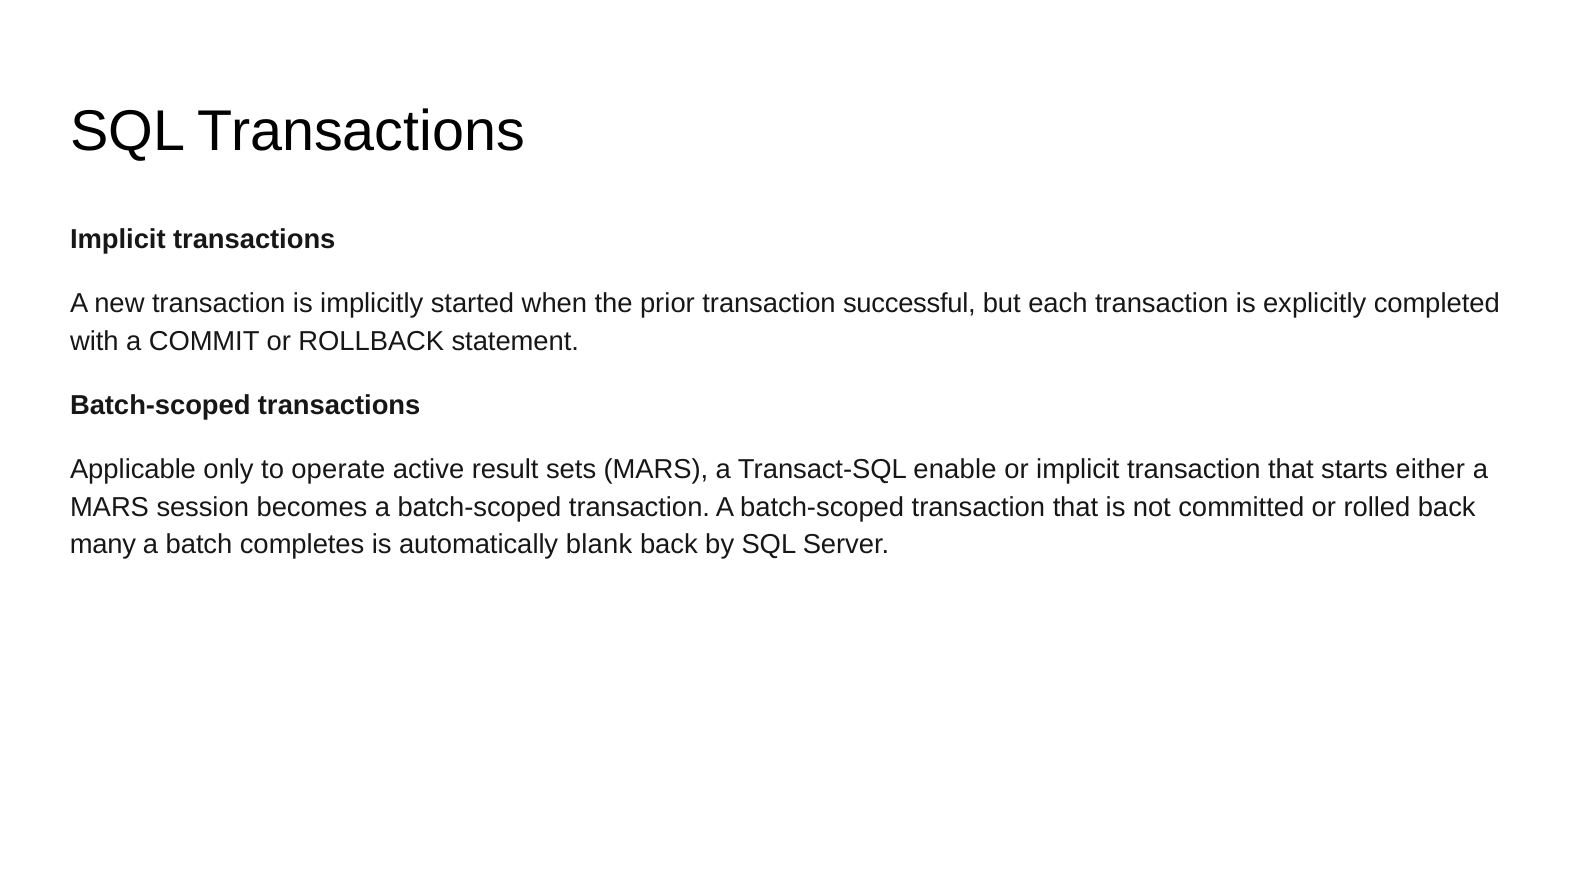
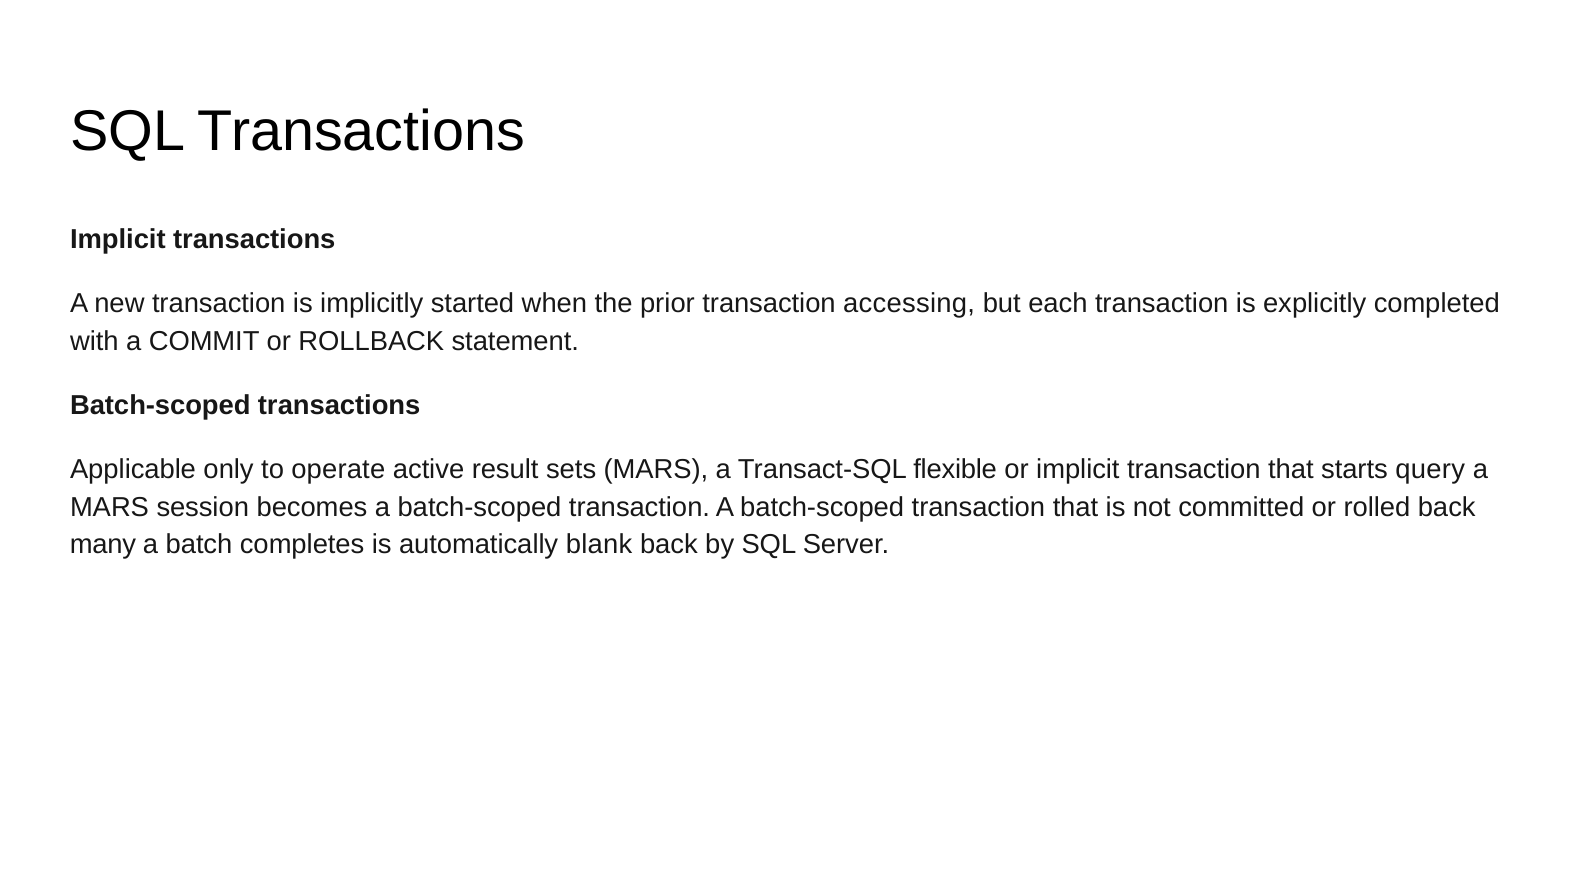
successful: successful -> accessing (909, 304)
enable: enable -> flexible (955, 470)
either: either -> query (1430, 470)
